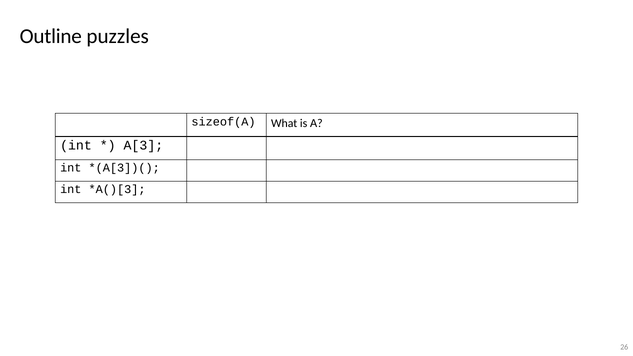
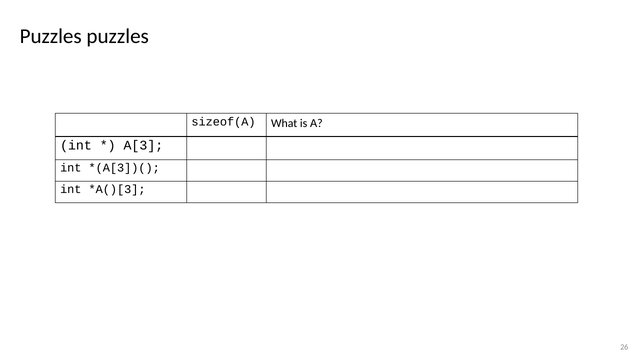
Outline: Outline -> Puzzles (51, 36)
